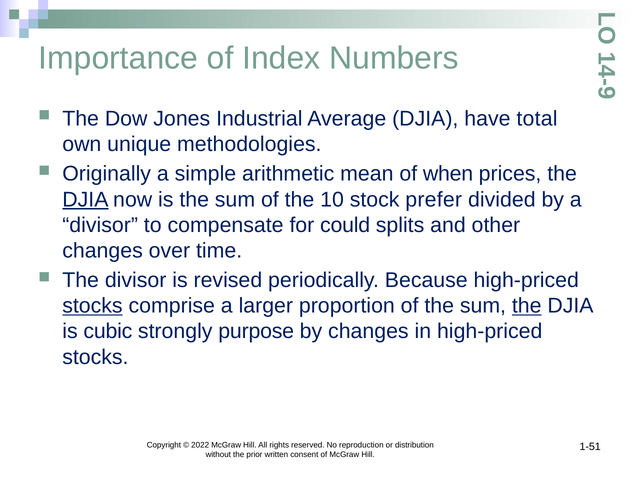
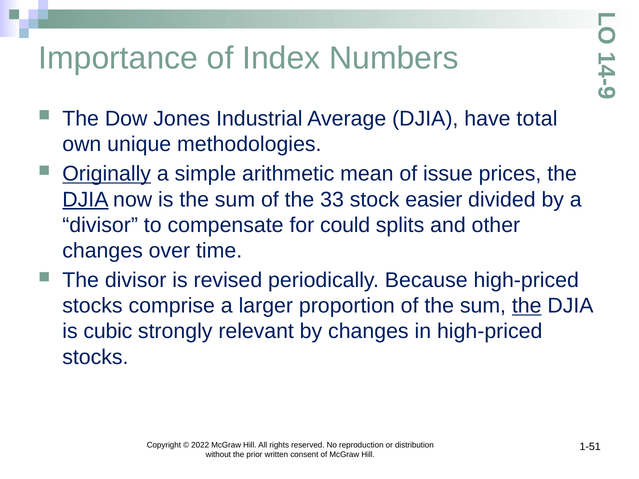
Originally underline: none -> present (107, 174)
when: when -> issue (448, 174)
10: 10 -> 33 (332, 200)
prefer: prefer -> easier (434, 200)
stocks underline: present -> none (92, 306)
purpose: purpose -> relevant (256, 332)
